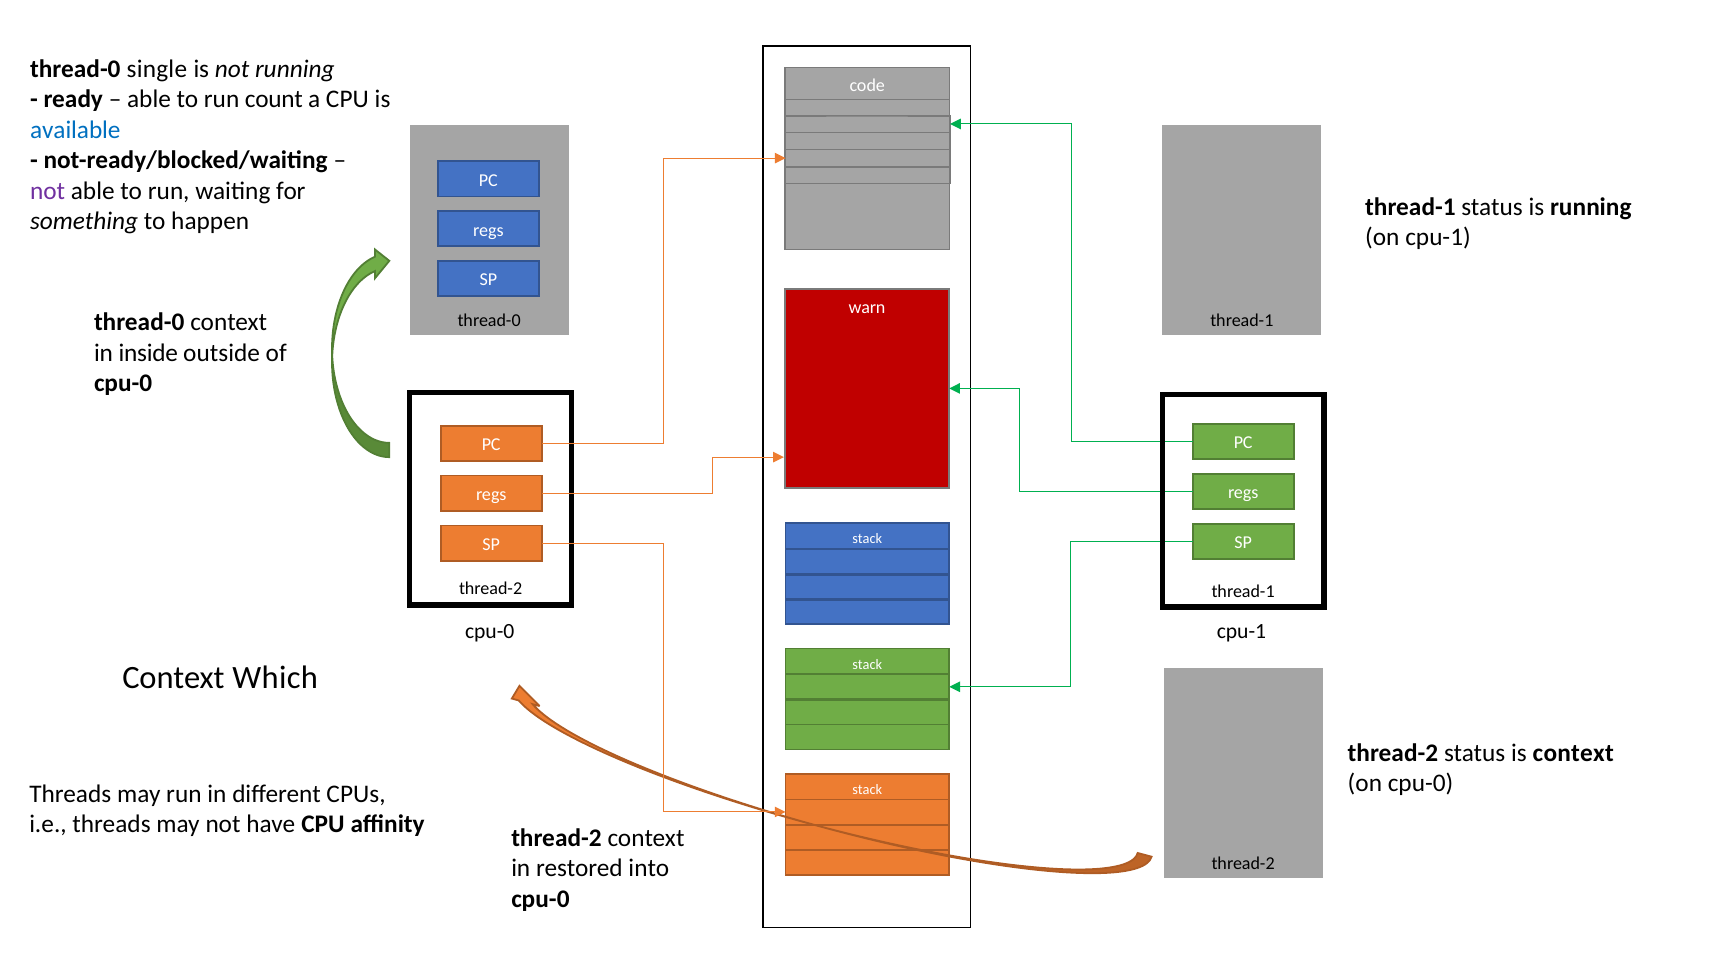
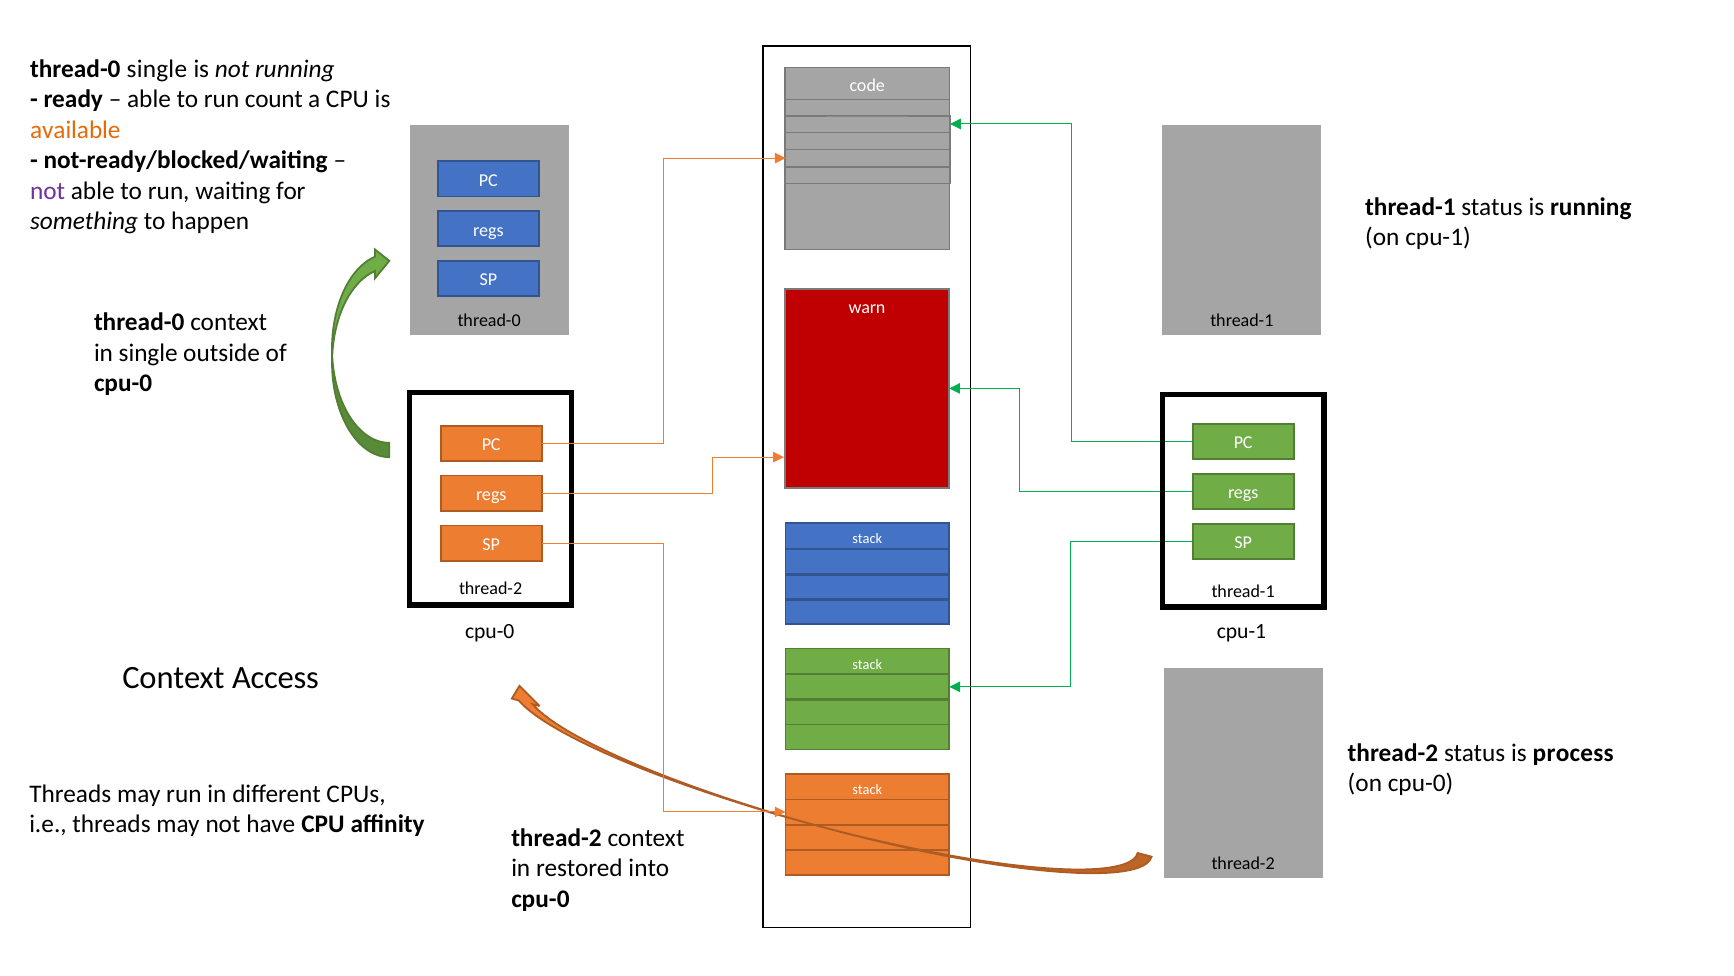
available colour: blue -> orange (75, 130)
in inside: inside -> single (148, 353)
Which: Which -> Access (276, 678)
is context: context -> process (1573, 752)
